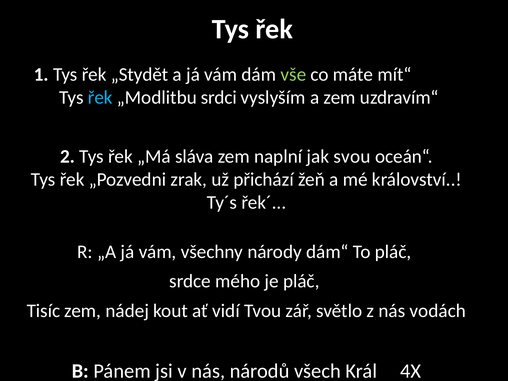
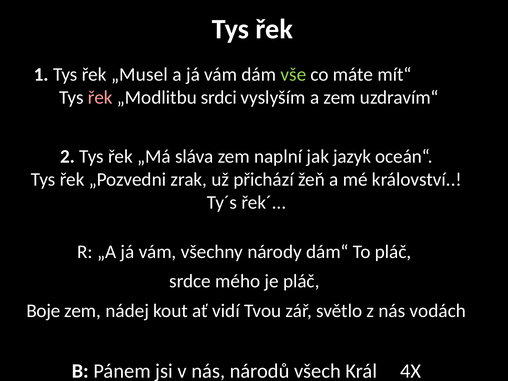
„Stydět: „Stydět -> „Musel (139, 74)
řek colour: light blue -> pink (100, 98)
svou: svou -> jazyk (352, 156)
Tisíc: Tisíc -> Boje (43, 311)
